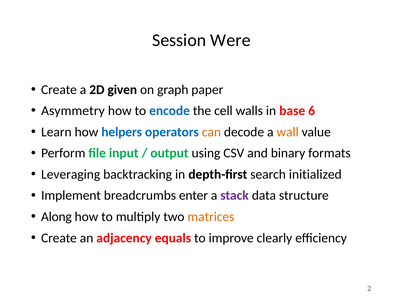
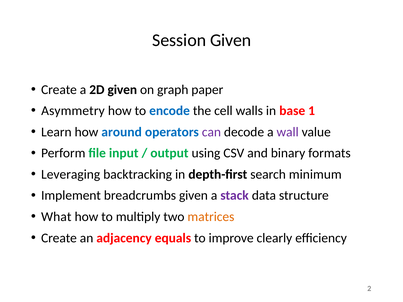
Session Were: Were -> Given (231, 40)
6: 6 -> 1 (312, 111)
helpers: helpers -> around (122, 132)
can colour: orange -> purple (211, 132)
wall colour: orange -> purple (288, 132)
initialized: initialized -> minimum (315, 175)
breadcrumbs enter: enter -> given (193, 196)
Along: Along -> What (56, 217)
